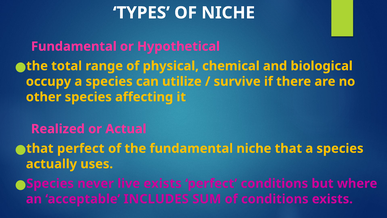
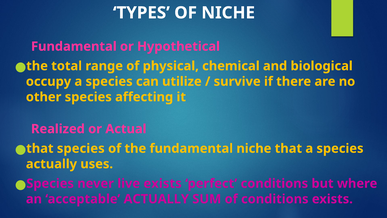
that perfect: perfect -> species (81, 148)
acceptable INCLUDES: INCLUDES -> ACTUALLY (156, 199)
